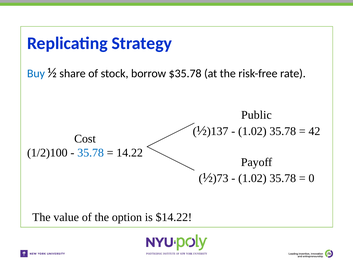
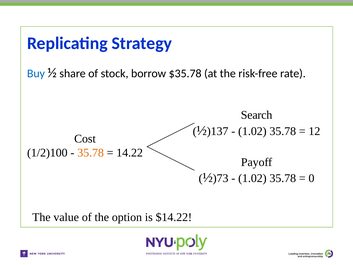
Public: Public -> Search (257, 115)
42: 42 -> 12 (314, 131)
35.78 colour: blue -> orange (91, 153)
